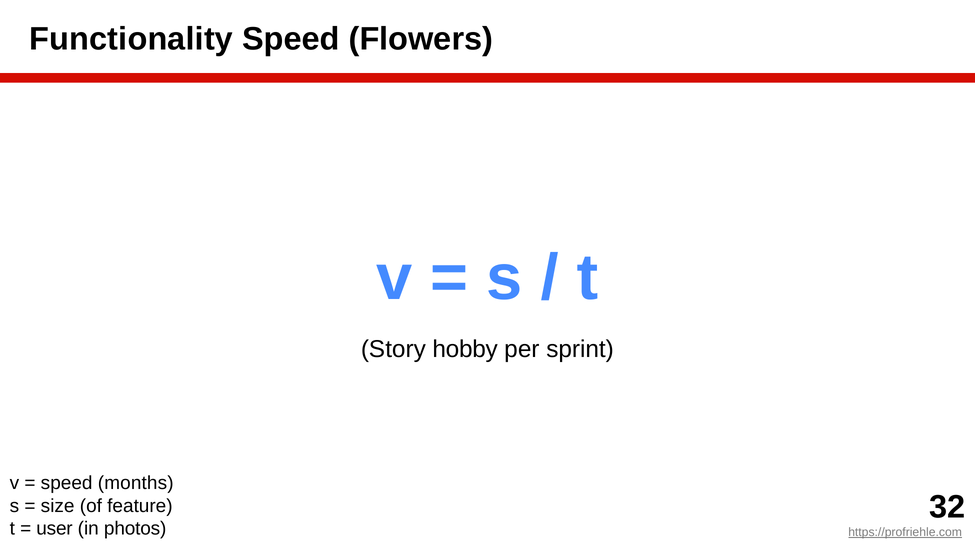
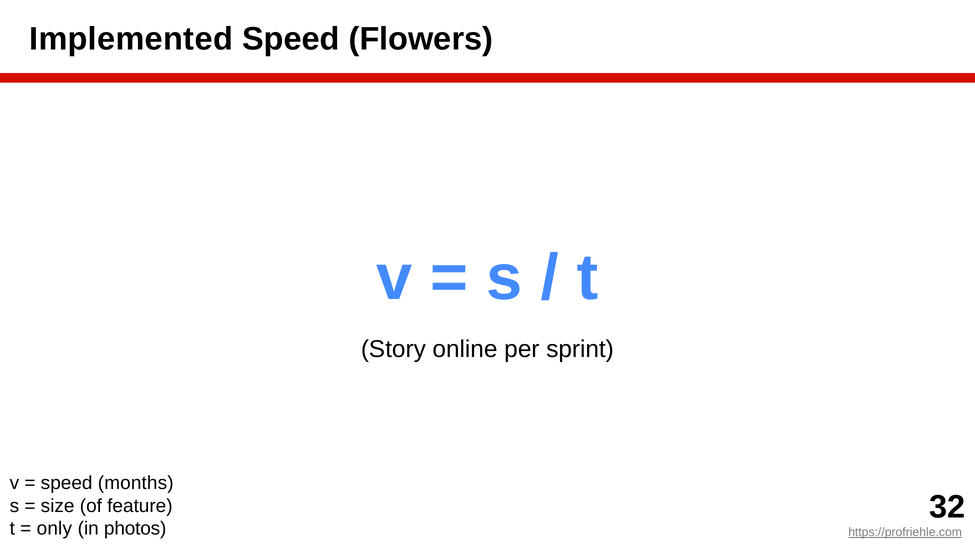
Functionality: Functionality -> Implemented (131, 39)
hobby: hobby -> online (465, 349)
user: user -> only (54, 529)
